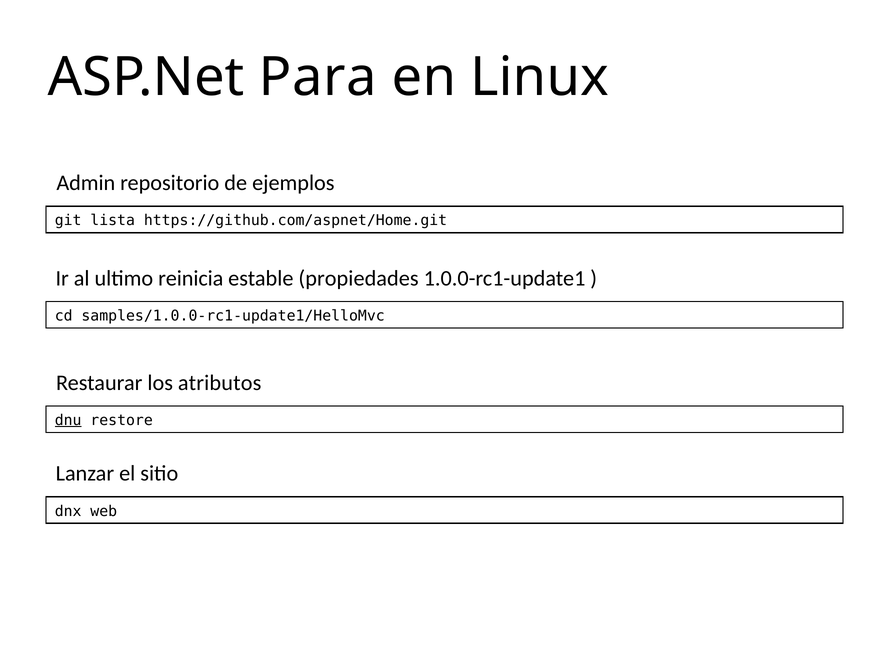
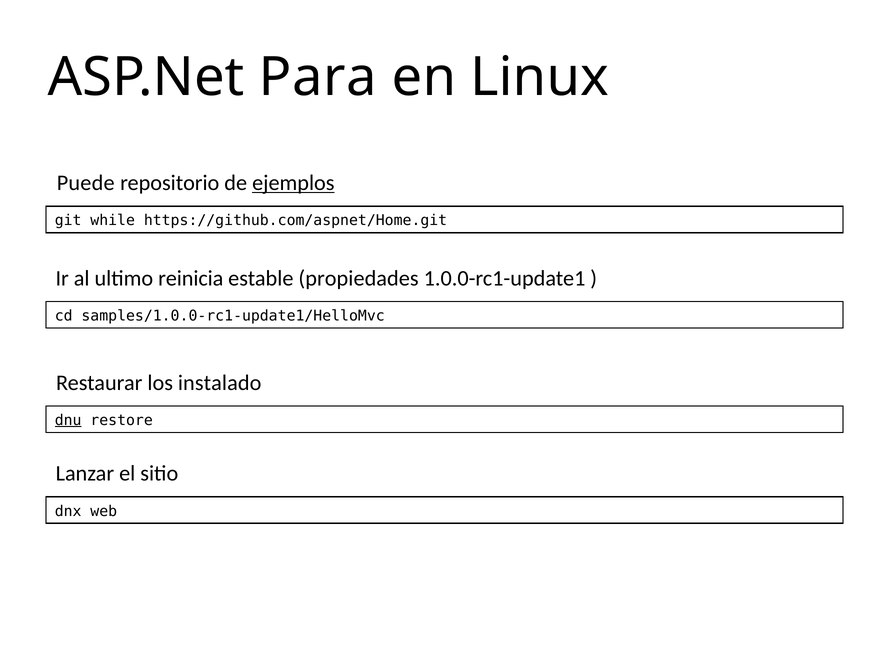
Admin: Admin -> Puede (86, 183)
ejemplos underline: none -> present (293, 183)
lista: lista -> while (113, 221)
atributos: atributos -> instalado (220, 383)
